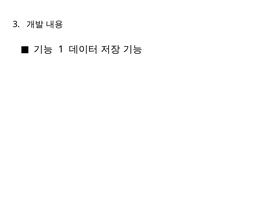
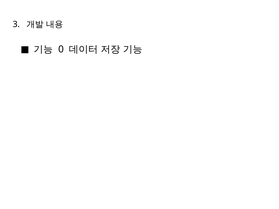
1: 1 -> 0 (61, 49)
